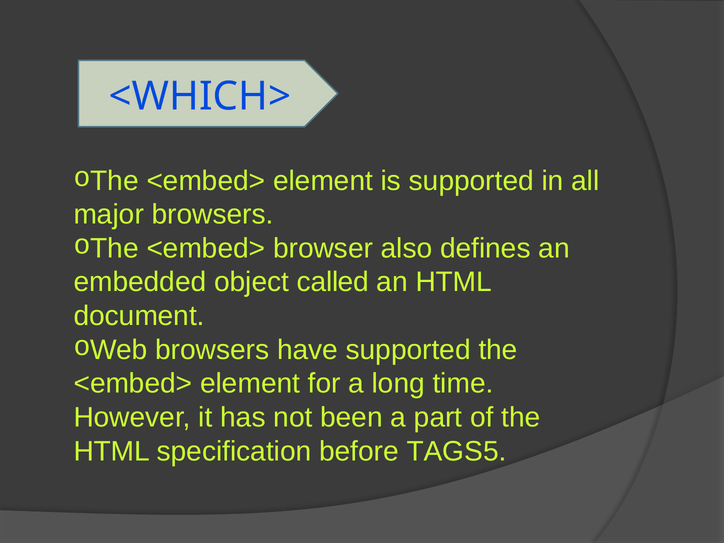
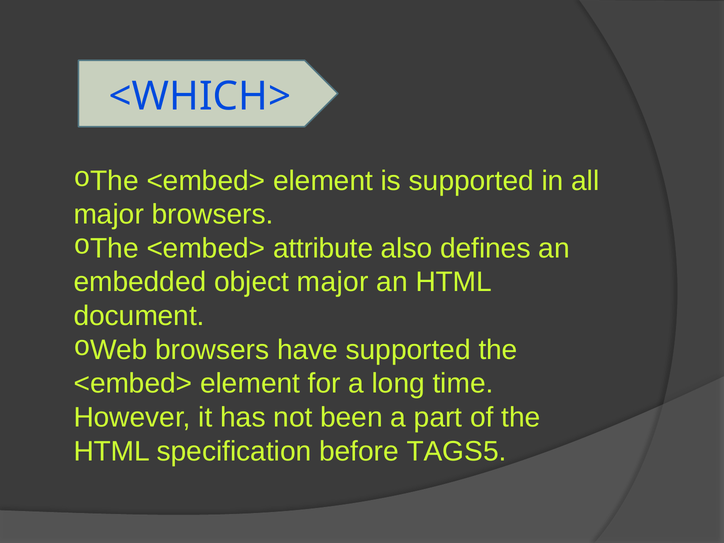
browser: browser -> attribute (323, 248)
object called: called -> major (333, 282)
